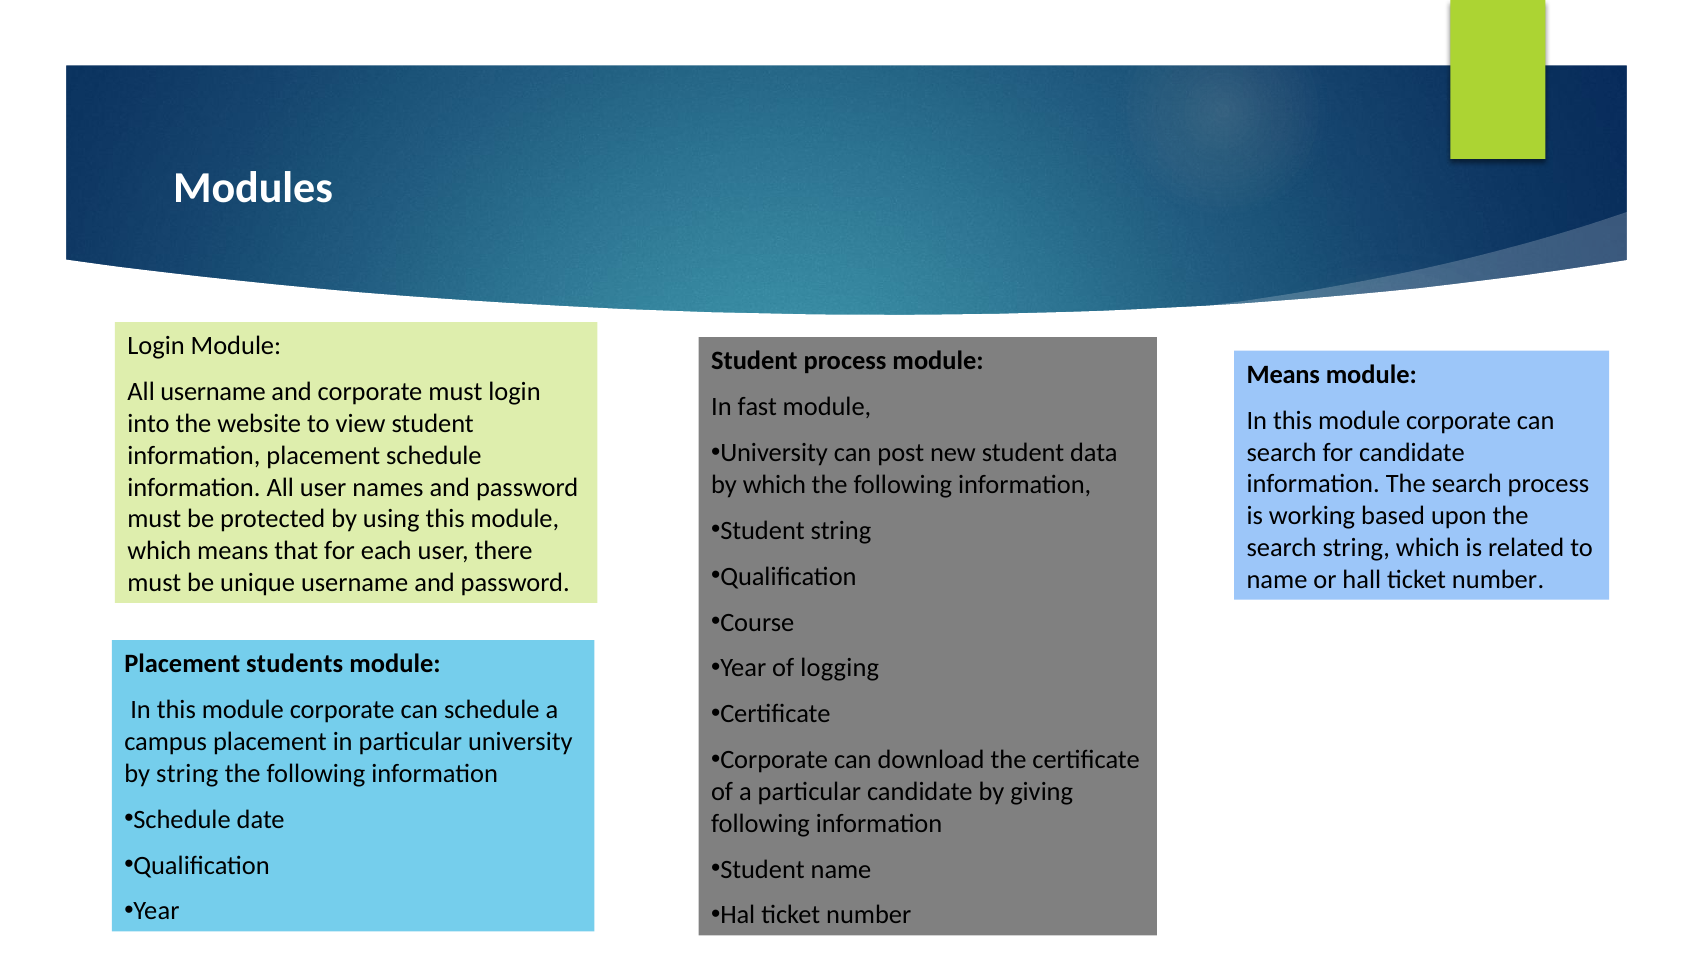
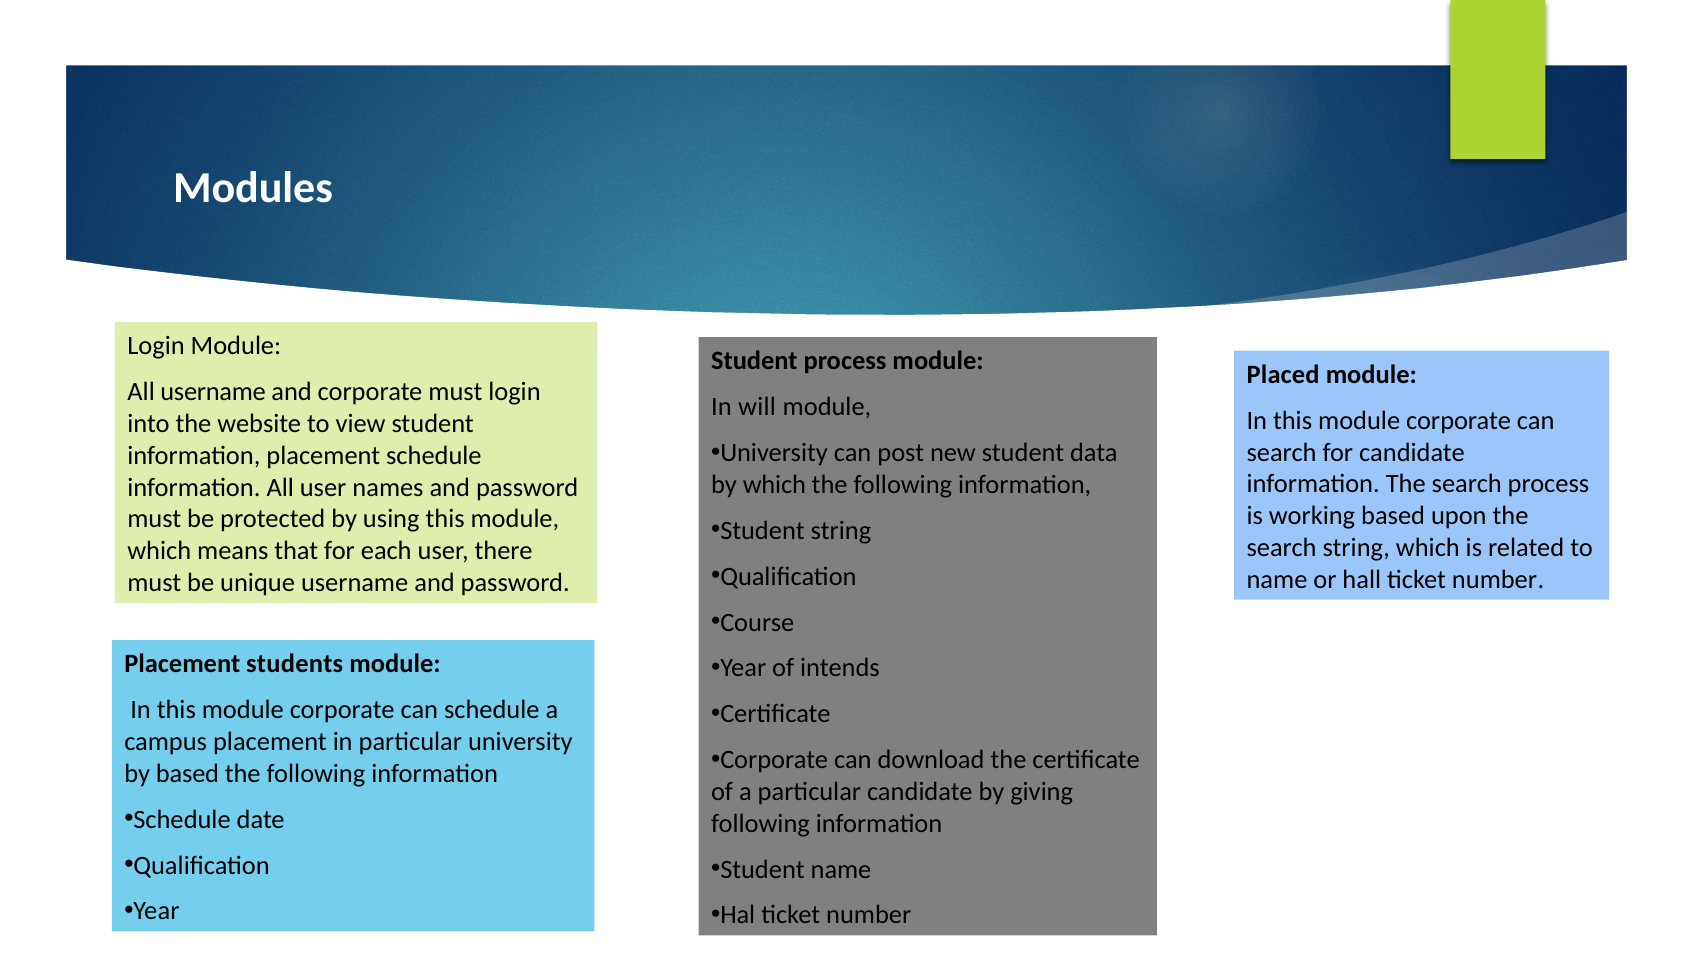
Means: Means -> Placed (1283, 375)
fast: fast -> will (757, 407)
logging: logging -> intends (840, 668)
by string: string -> based (188, 774)
